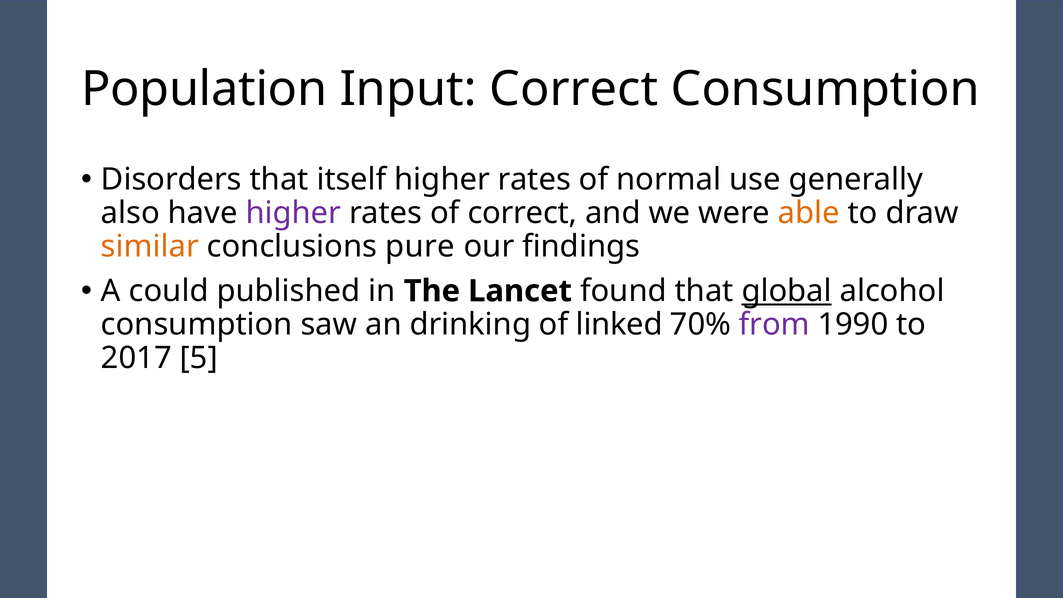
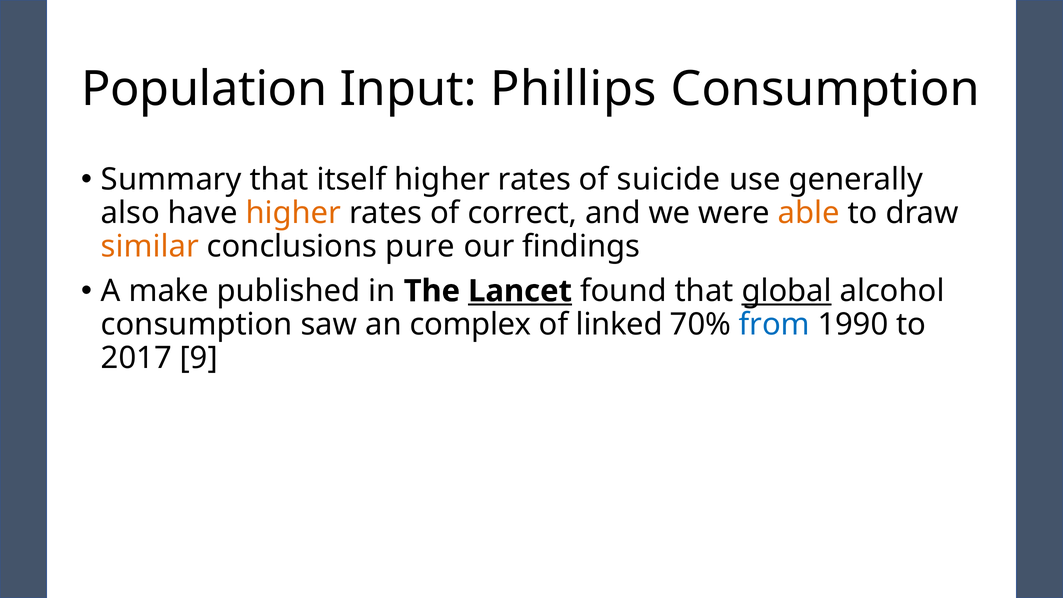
Input Correct: Correct -> Phillips (574, 89)
Disorders: Disorders -> Summary (171, 180)
normal: normal -> suicide (669, 180)
higher colour: purple -> orange (293, 213)
could: could -> make (169, 291)
Lancet underline: none -> present (520, 291)
drinking: drinking -> complex (471, 324)
from colour: purple -> blue (774, 324)
5: 5 -> 9 (199, 358)
